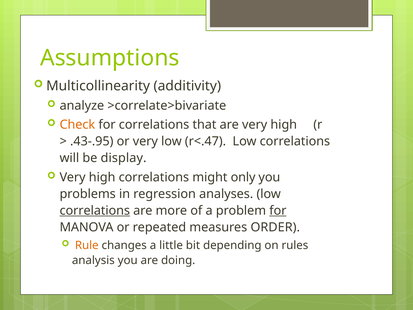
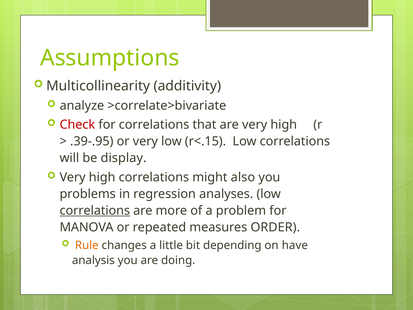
Check colour: orange -> red (77, 125)
.43-.95: .43-.95 -> .39-.95 (92, 141)
r<.47: r<.47 -> r<.15 (205, 141)
only: only -> also (243, 177)
for underline: present -> none (278, 210)
rules: rules -> have (295, 245)
